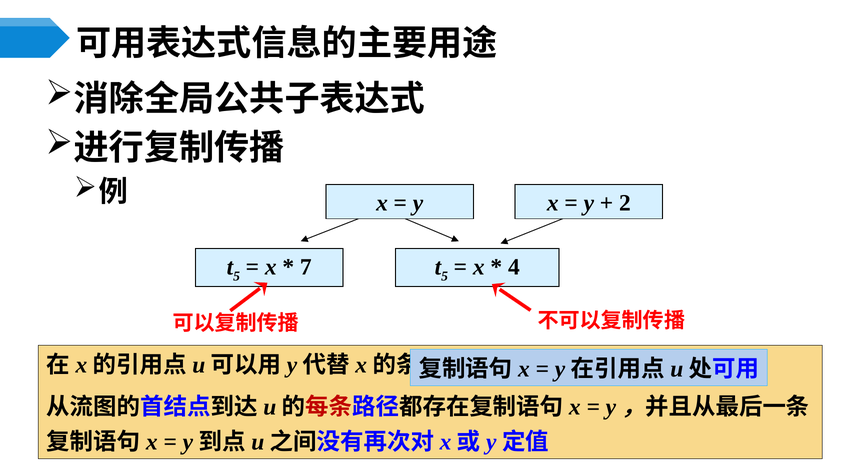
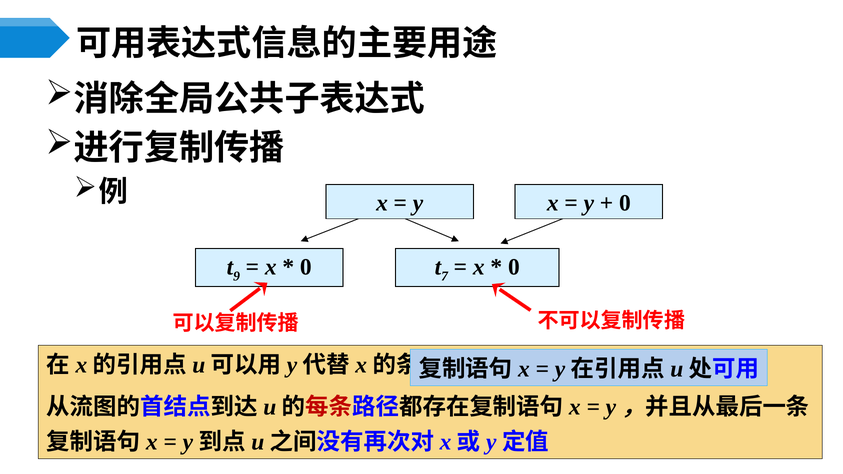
2: 2 -> 0 (625, 203)
5: 5 -> 9 (237, 276)
7: 7 -> 0 (306, 267)
5: 5 -> 7 (445, 276)
4: 4 -> 0 (514, 267)
